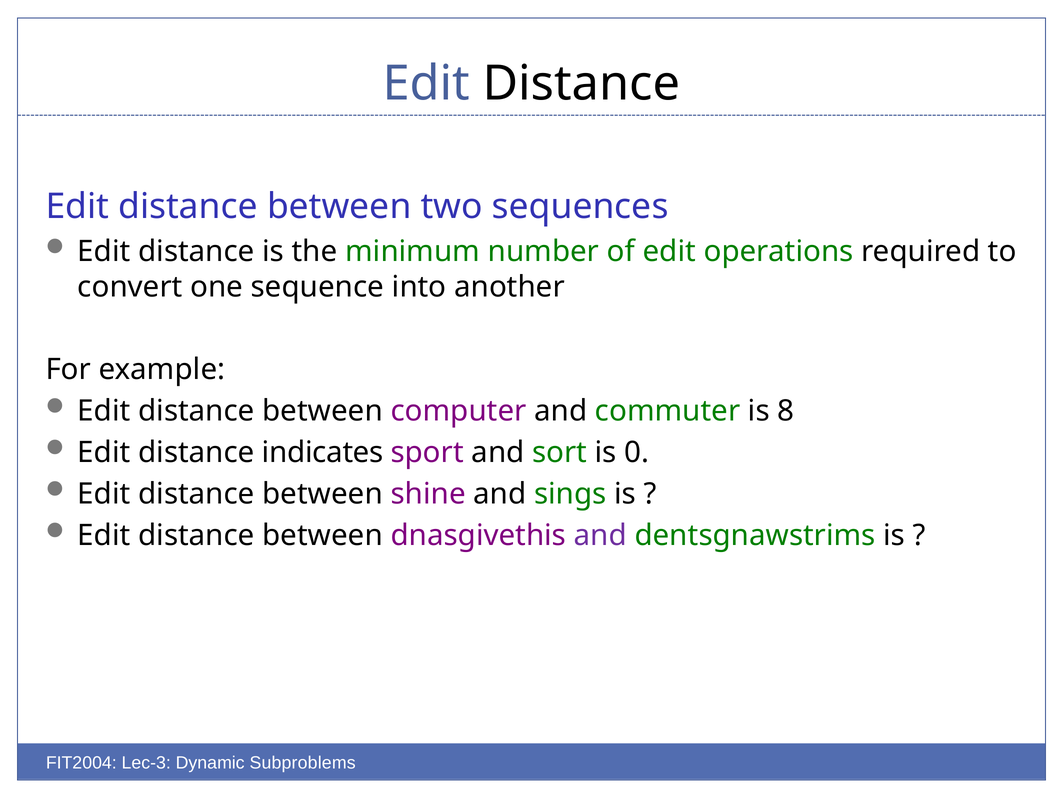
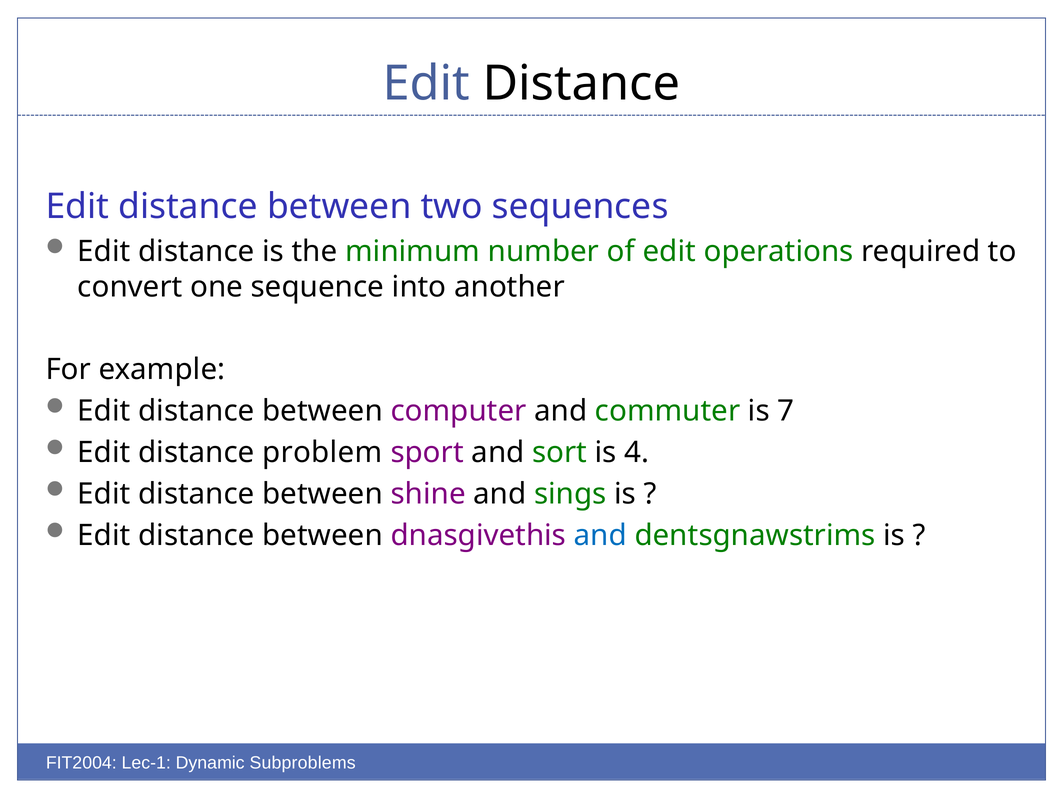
8: 8 -> 7 (786, 411)
indicates: indicates -> problem (322, 452)
0: 0 -> 4 (637, 452)
and colour: purple -> blue (600, 535)
Lec-3: Lec-3 -> Lec-1 (146, 763)
